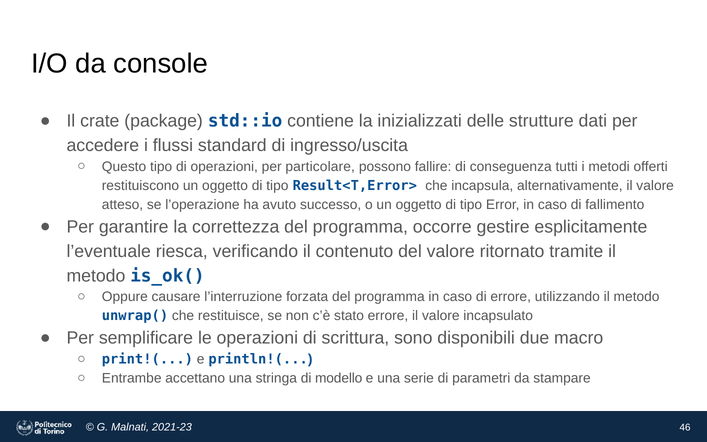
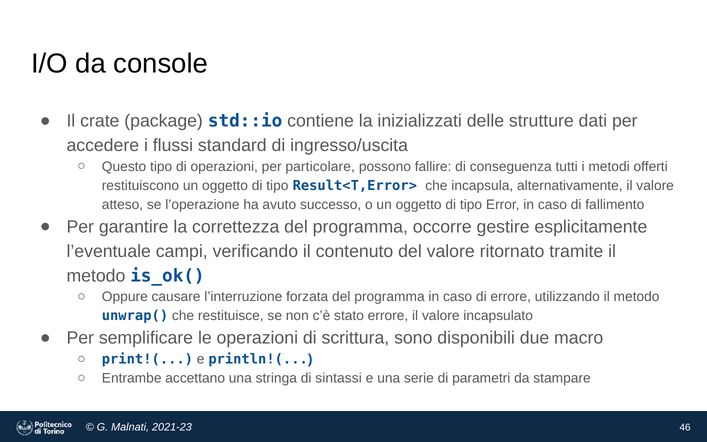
riesca: riesca -> campi (182, 251)
modello: modello -> sintassi (339, 378)
